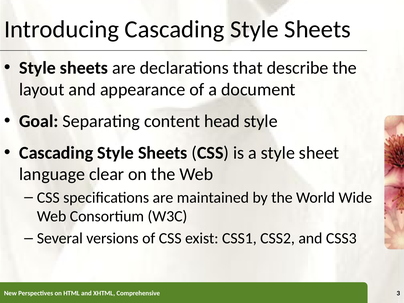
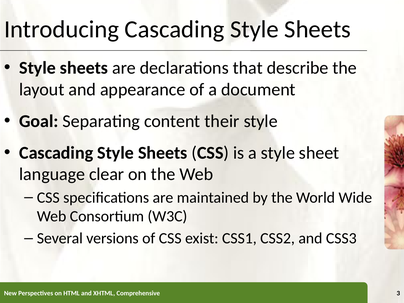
head: head -> their (222, 121)
